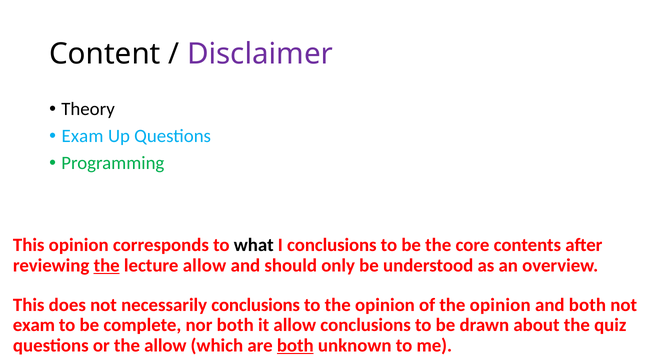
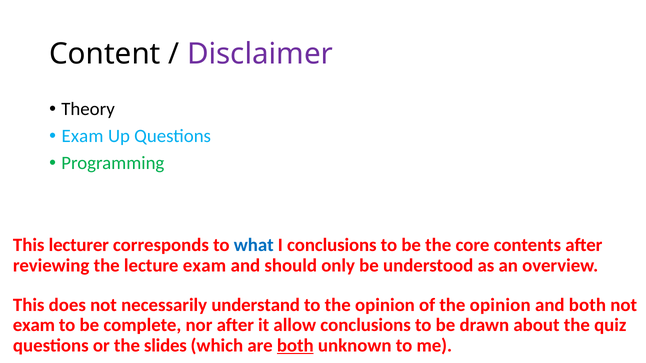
This opinion: opinion -> lecturer (79, 245)
what colour: black -> blue (254, 245)
the underline: present -> none (107, 266)
lecture allow: allow -> exam (204, 266)
necessarily conclusions: conclusions -> understand (256, 305)
nor both: both -> after (235, 326)
the allow: allow -> slides (165, 346)
